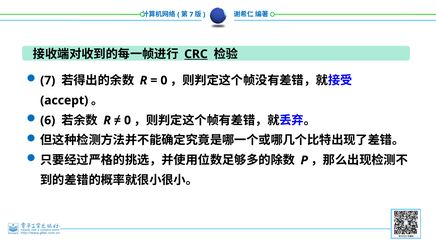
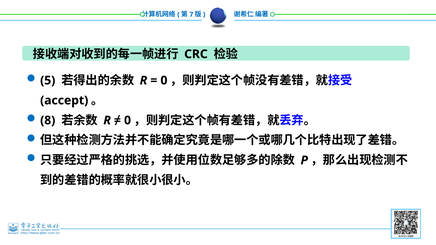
CRC underline: present -> none (196, 54)
7: 7 -> 5 (48, 81)
6: 6 -> 8 (48, 120)
